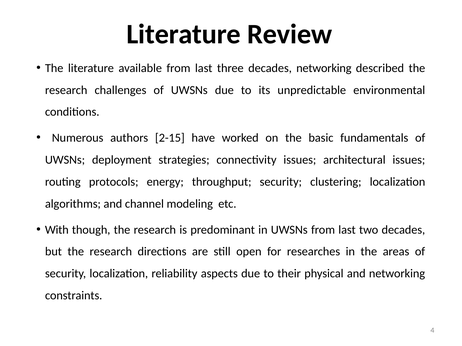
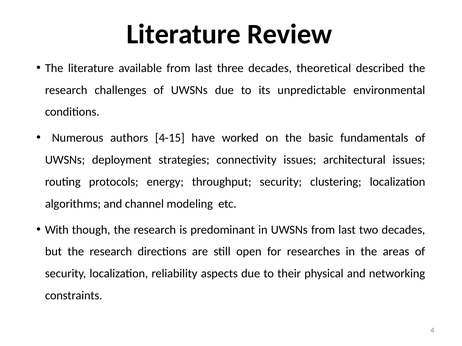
decades networking: networking -> theoretical (324, 68)
2-15: 2-15 -> 4-15 (170, 138)
